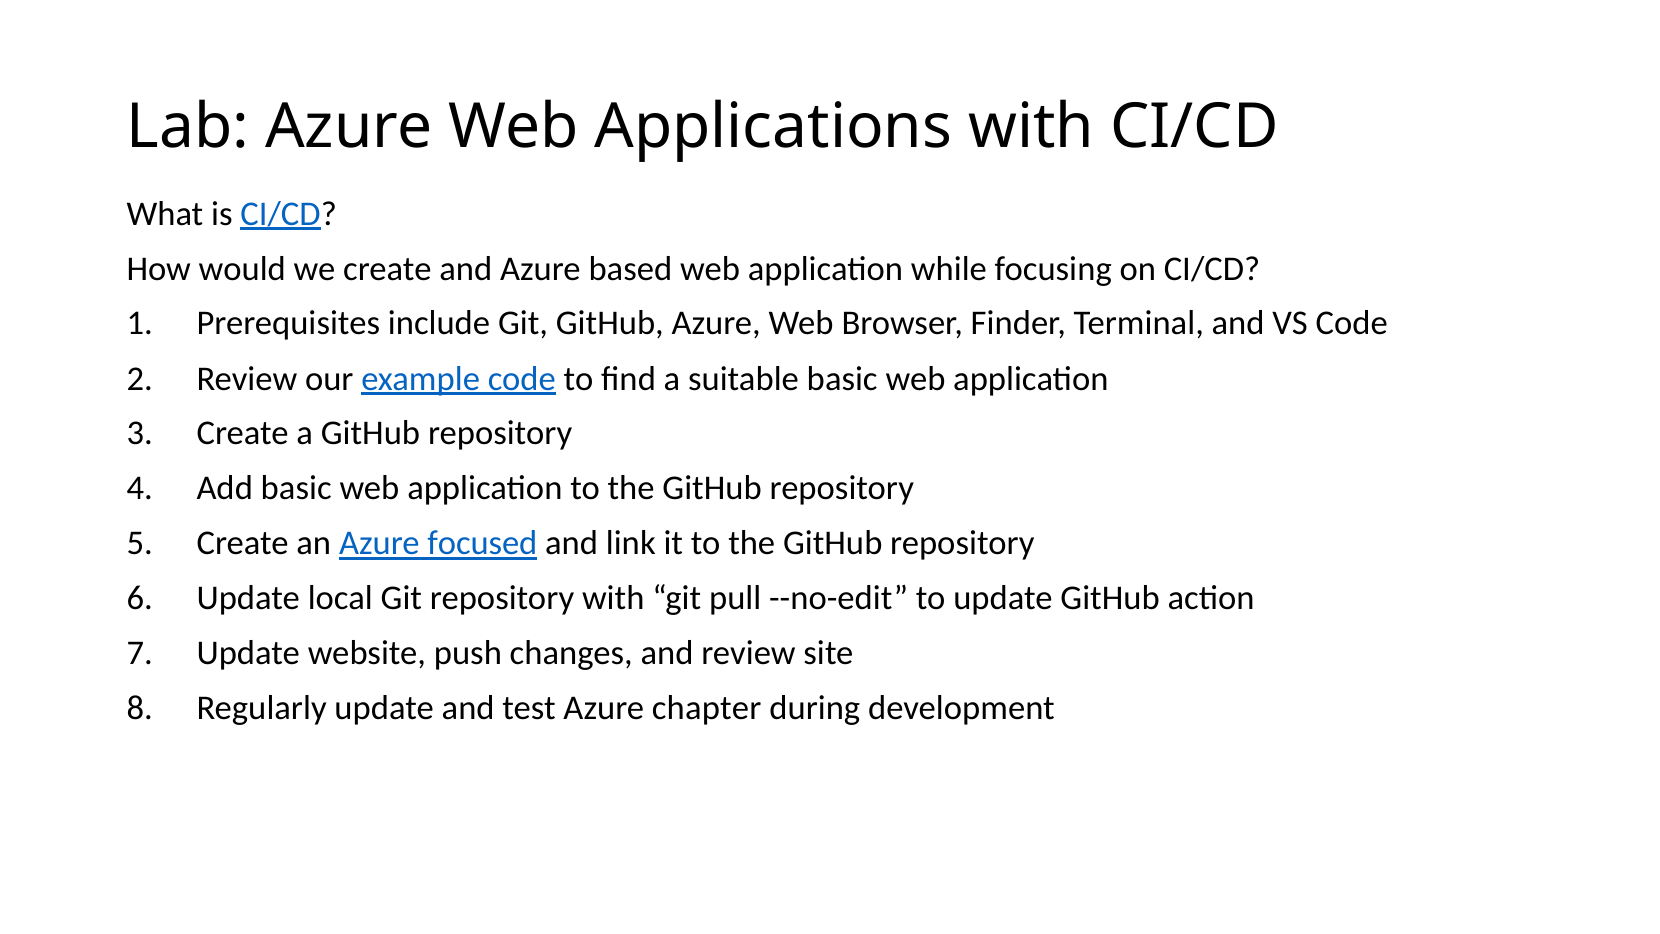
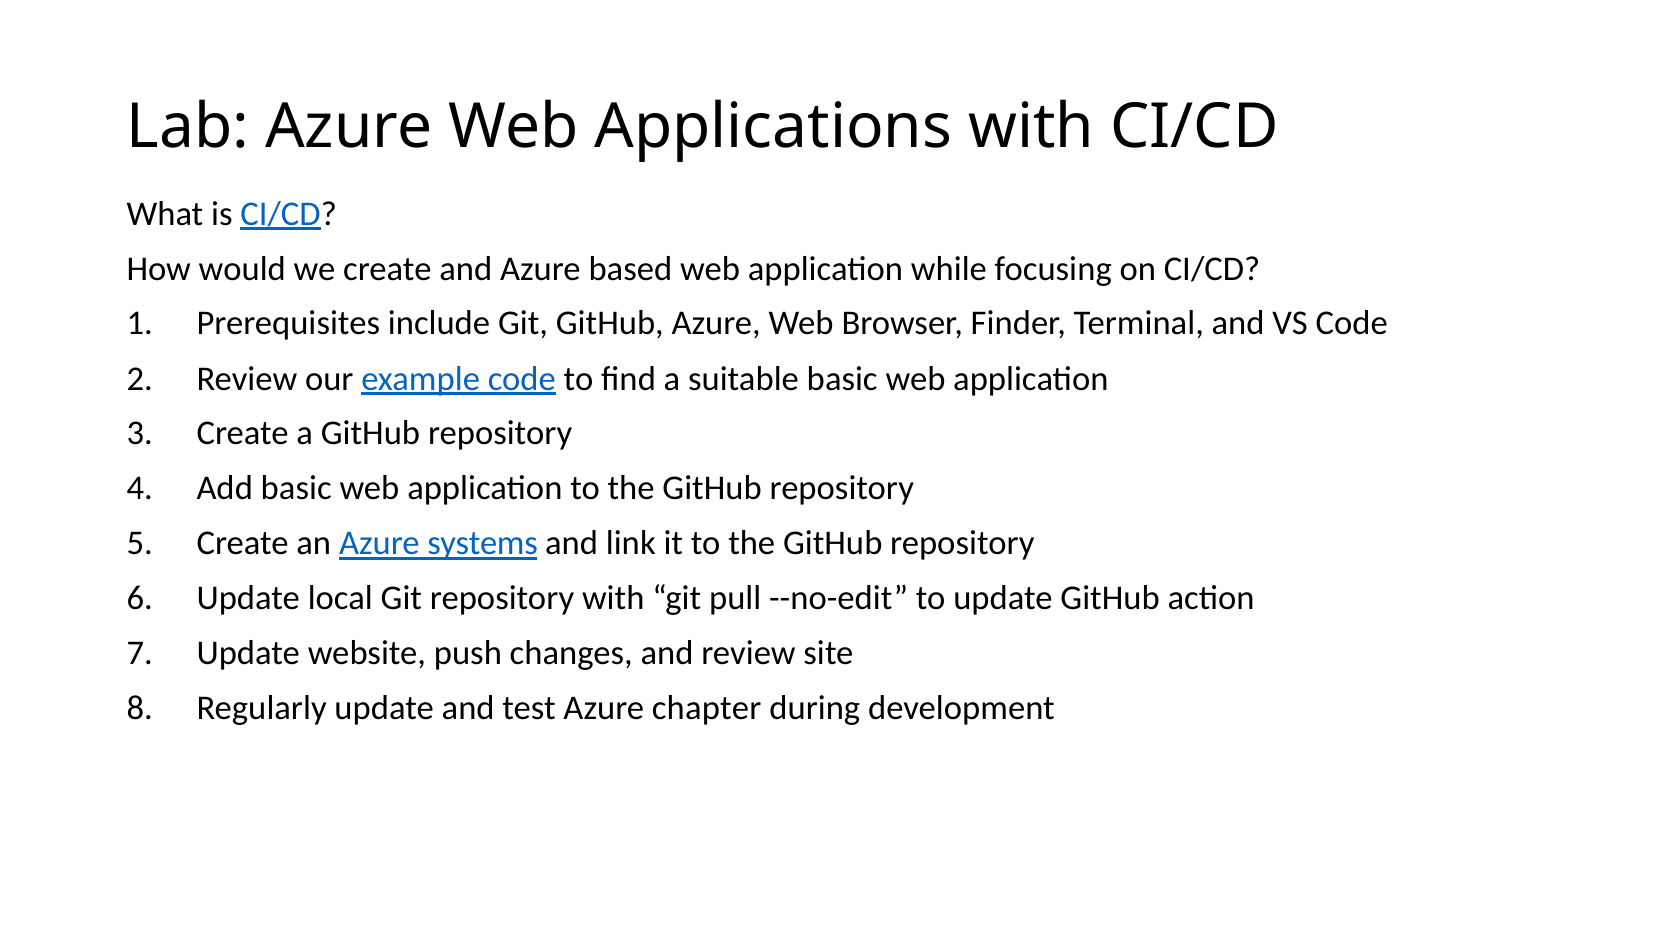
focused: focused -> systems (483, 543)
